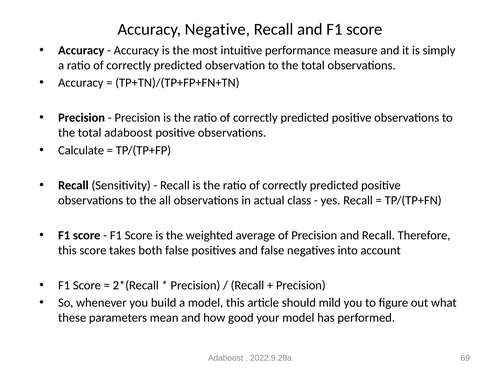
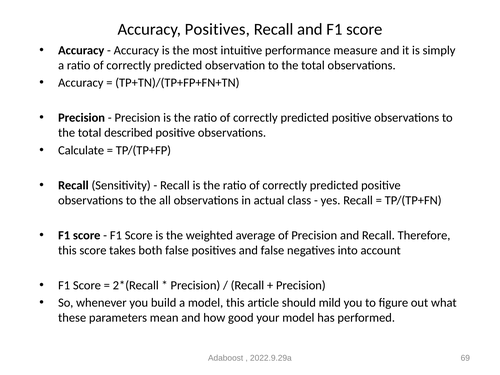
Accuracy Negative: Negative -> Positives (217, 29)
total adaboost: adaboost -> described (129, 133)
